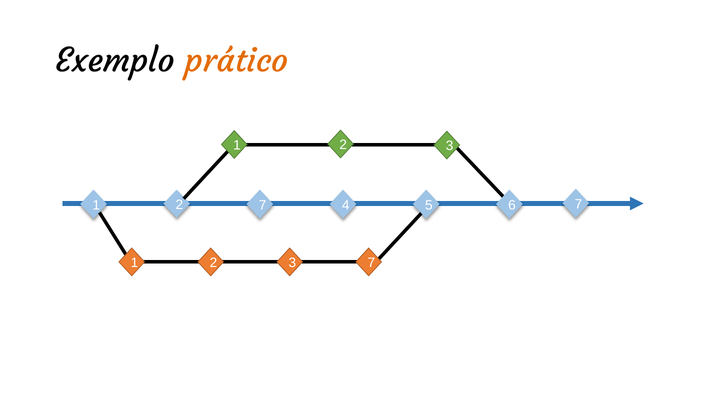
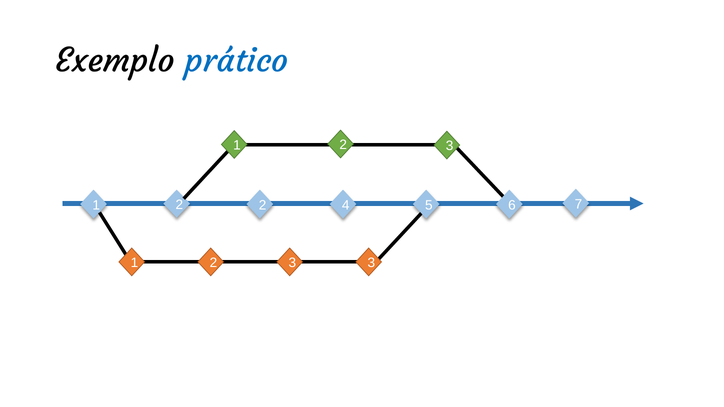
prático colour: orange -> blue (237, 61)
1 2 7: 7 -> 2 (263, 205)
3 7: 7 -> 3 (371, 263)
